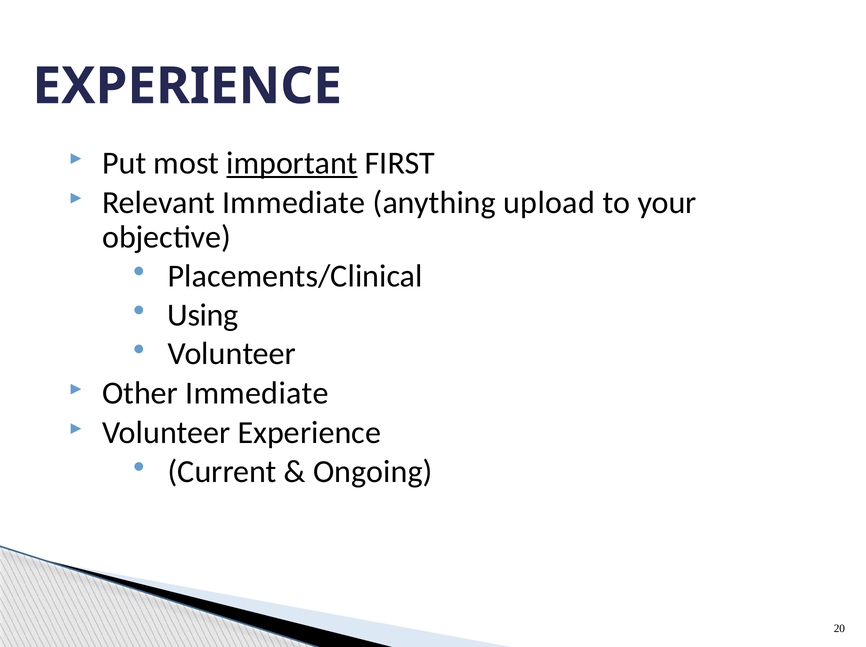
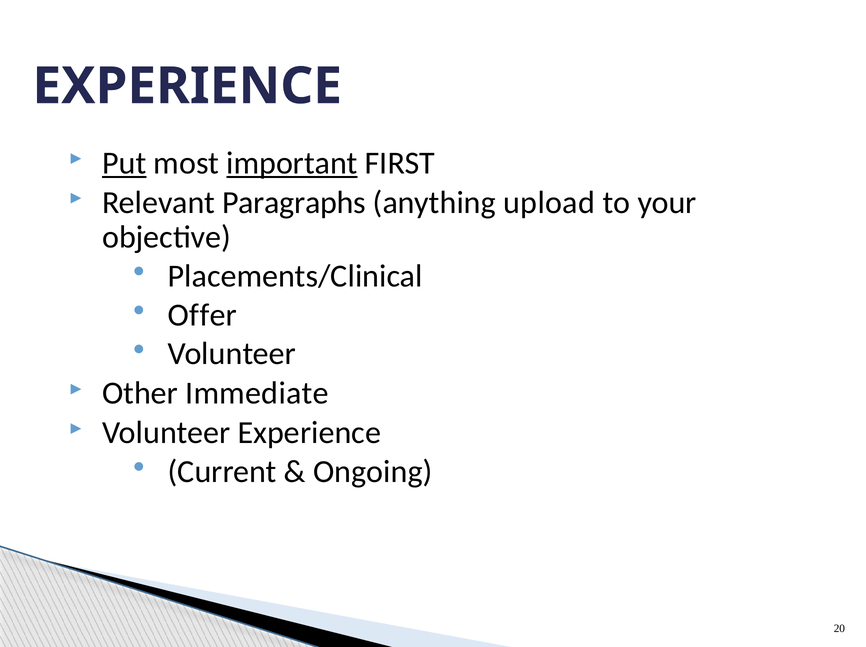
Put underline: none -> present (124, 163)
Relevant Immediate: Immediate -> Paragraphs (294, 202)
Using: Using -> Offer (203, 315)
